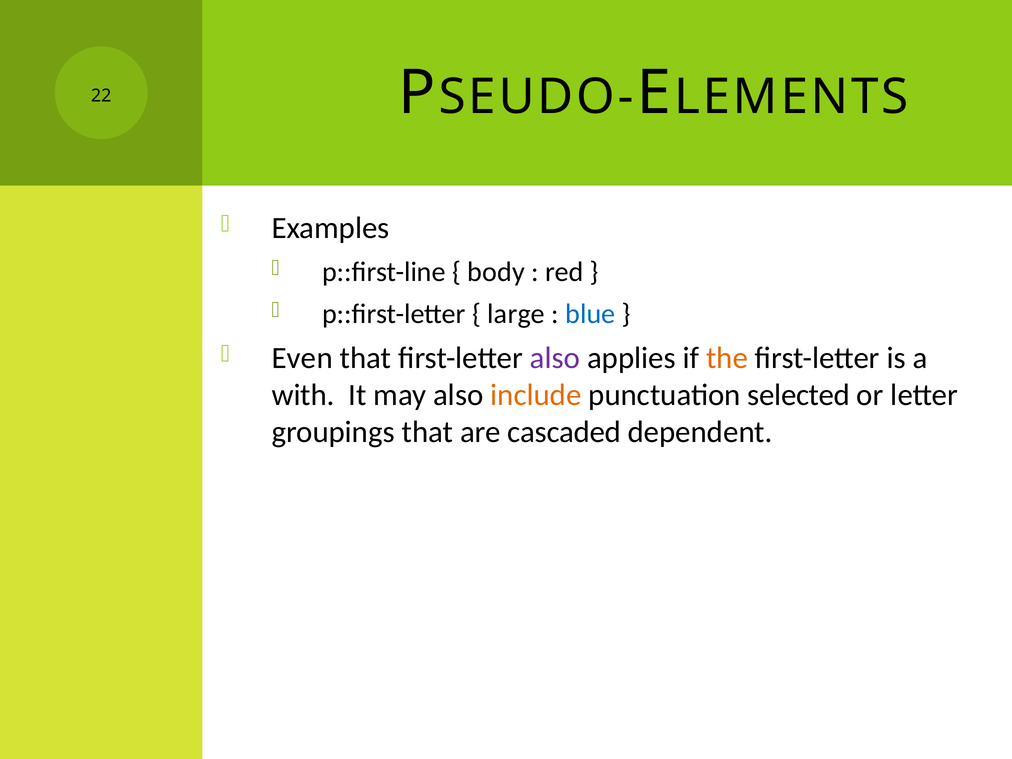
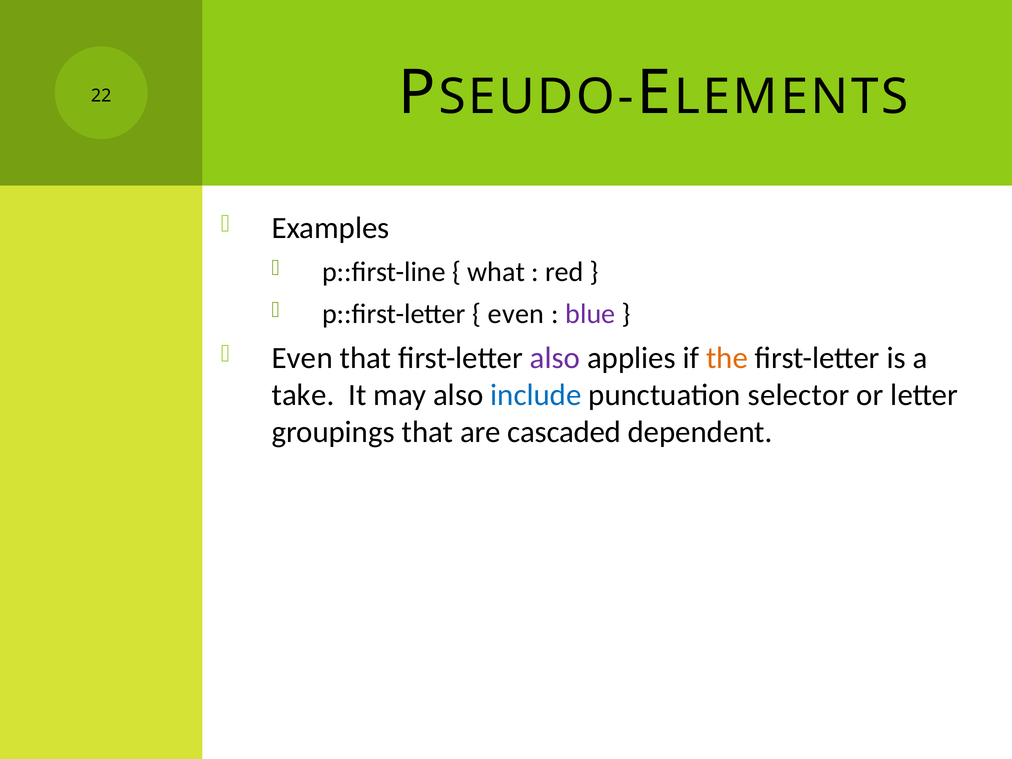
body: body -> what (496, 272)
large: large -> even (516, 314)
blue colour: blue -> purple (590, 314)
with: with -> take (303, 395)
include colour: orange -> blue (536, 395)
selected: selected -> selector (799, 395)
